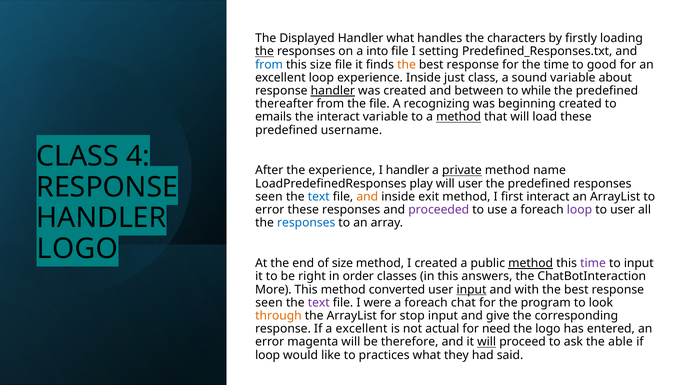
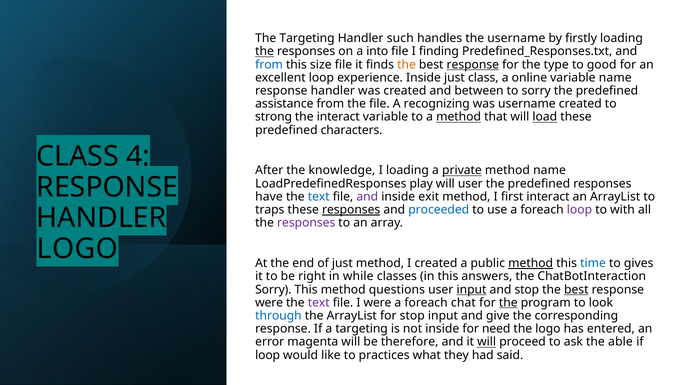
The Displayed: Displayed -> Targeting (307, 38)
Handler what: what -> such (400, 38)
the characters: characters -> username (516, 38)
setting: setting -> finding (439, 51)
response underline: none -> present (473, 65)
the time: time -> type (556, 65)
sound: sound -> online (529, 78)
variable about: about -> name (615, 78)
handler underline: present -> none (333, 91)
to while: while -> sorry (536, 91)
thereafter: thereafter -> assistance (284, 104)
was beginning: beginning -> username (527, 104)
emails: emails -> strong (274, 117)
load underline: none -> present (545, 117)
username: username -> characters (352, 130)
the experience: experience -> knowledge (342, 170)
I handler: handler -> loading (407, 170)
seen: seen -> have (269, 197)
and colour: orange -> purple (367, 197)
error: error -> traps (270, 210)
responses underline: none -> present (351, 210)
proceeded colour: purple -> blue (439, 210)
to user: user -> with (623, 210)
responses colour: blue -> purple (306, 223)
of size: size -> just (342, 263)
time colour: purple -> blue (593, 263)
to input: input -> gives (639, 263)
order: order -> while (358, 276)
More: More -> Sorry (273, 289)
converted: converted -> questions (397, 289)
and with: with -> stop (527, 289)
best underline: none -> present (576, 289)
seen: seen -> were (269, 302)
the underline: none -> present (508, 302)
through colour: orange -> blue (278, 316)
a excellent: excellent -> targeting (362, 329)
not actual: actual -> inside (442, 329)
